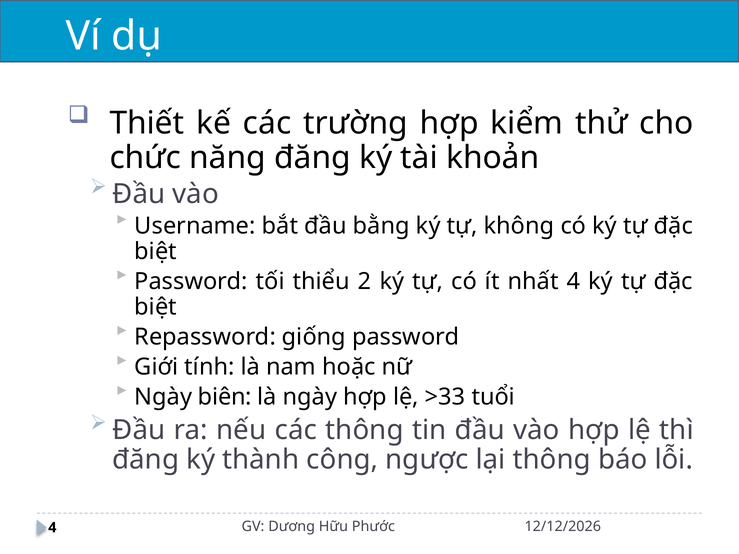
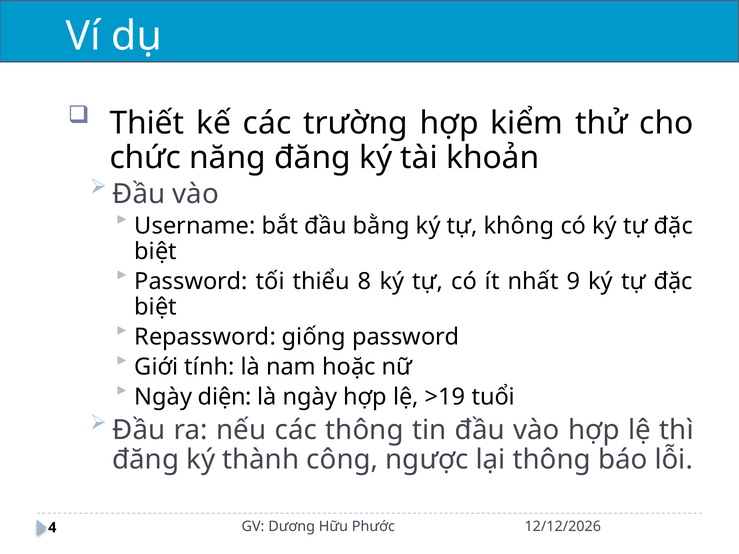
2: 2 -> 8 (365, 282)
nhất 4: 4 -> 9 (573, 282)
biên: biên -> diện (225, 397)
>33: >33 -> >19 (445, 397)
